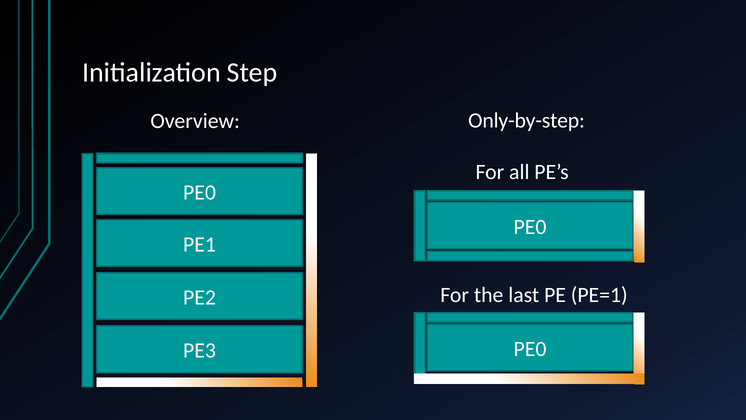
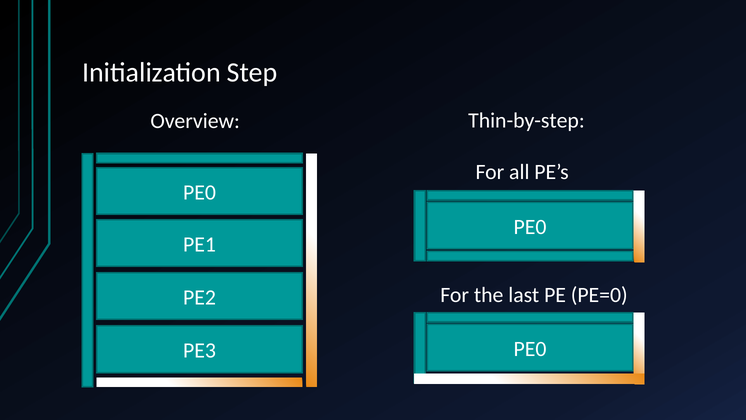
Only-by-step: Only-by-step -> Thin-by-step (526, 121)
PE=1: PE=1 -> PE=0 (599, 295)
